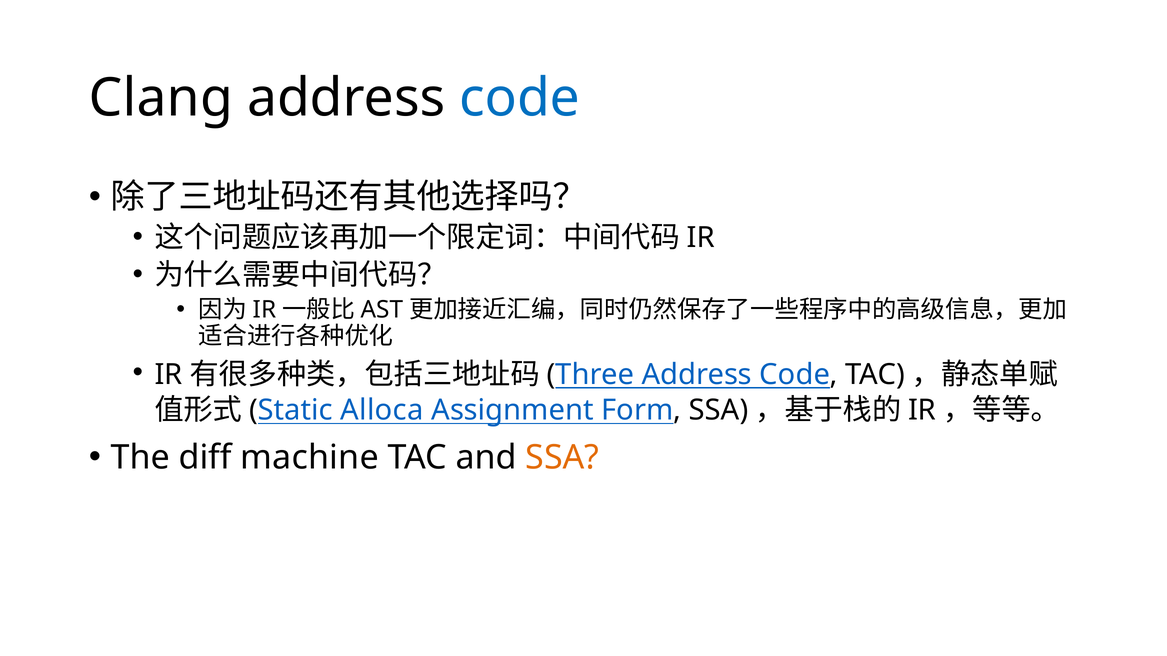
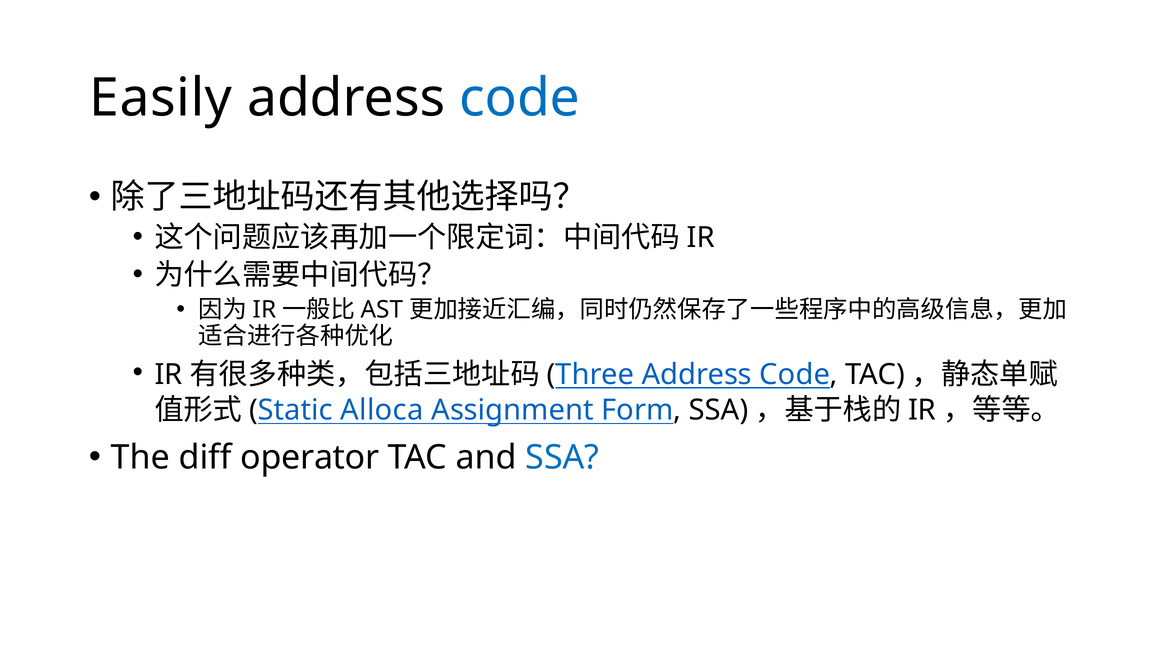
Clang: Clang -> Easily (161, 98)
machine: machine -> operator (310, 458)
SSA colour: orange -> blue (562, 458)
